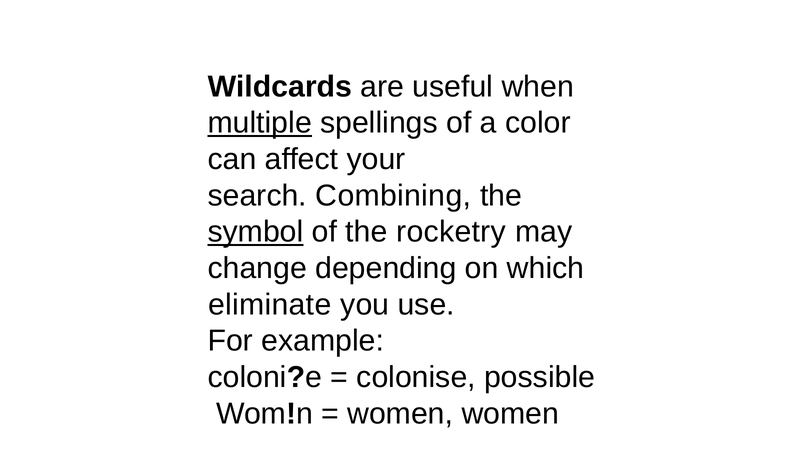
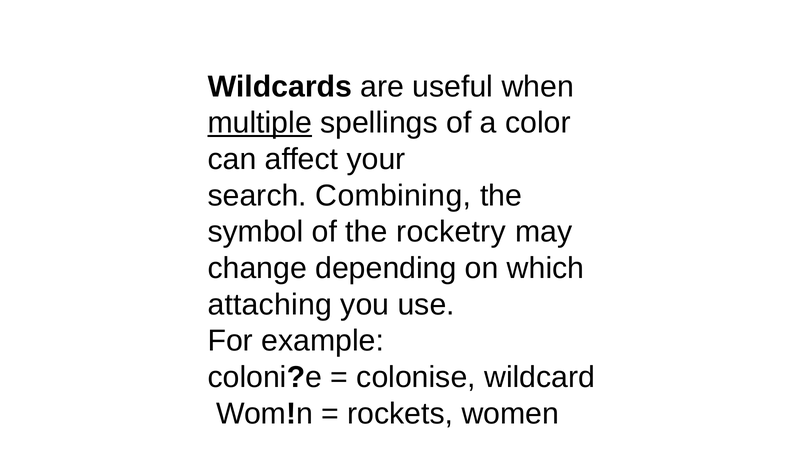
symbol underline: present -> none (256, 232)
eliminate: eliminate -> attaching (270, 305)
possible: possible -> wildcard (540, 377)
women: women -> rockets (400, 413)
